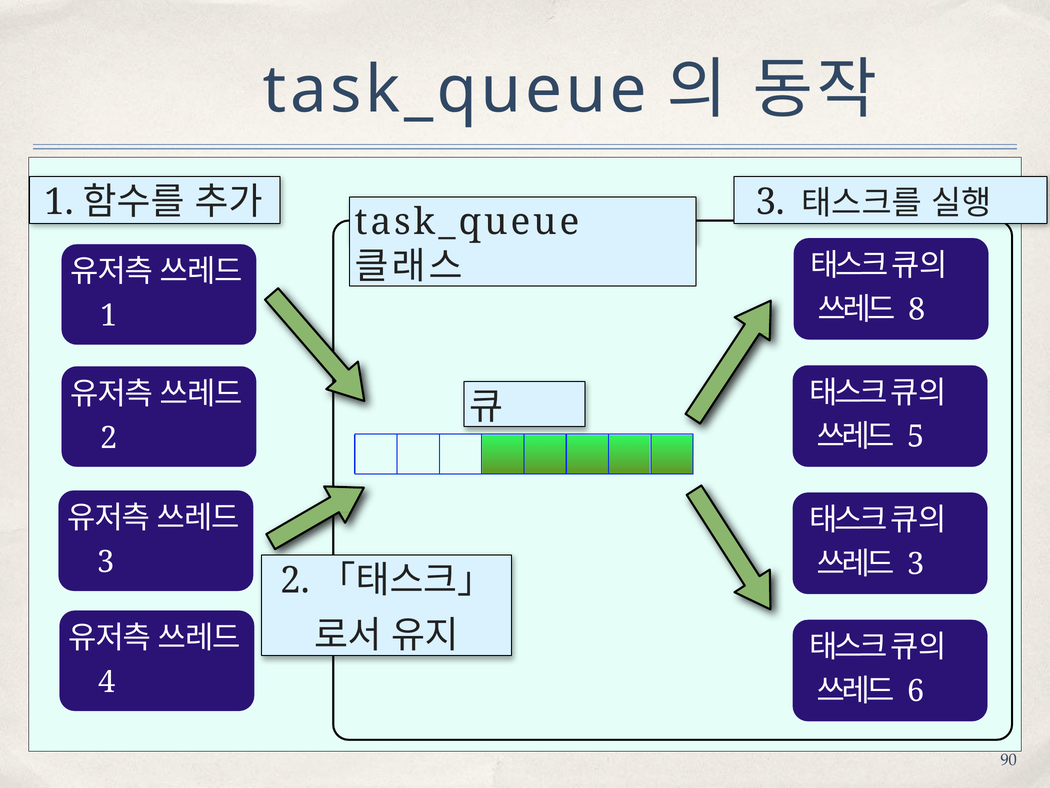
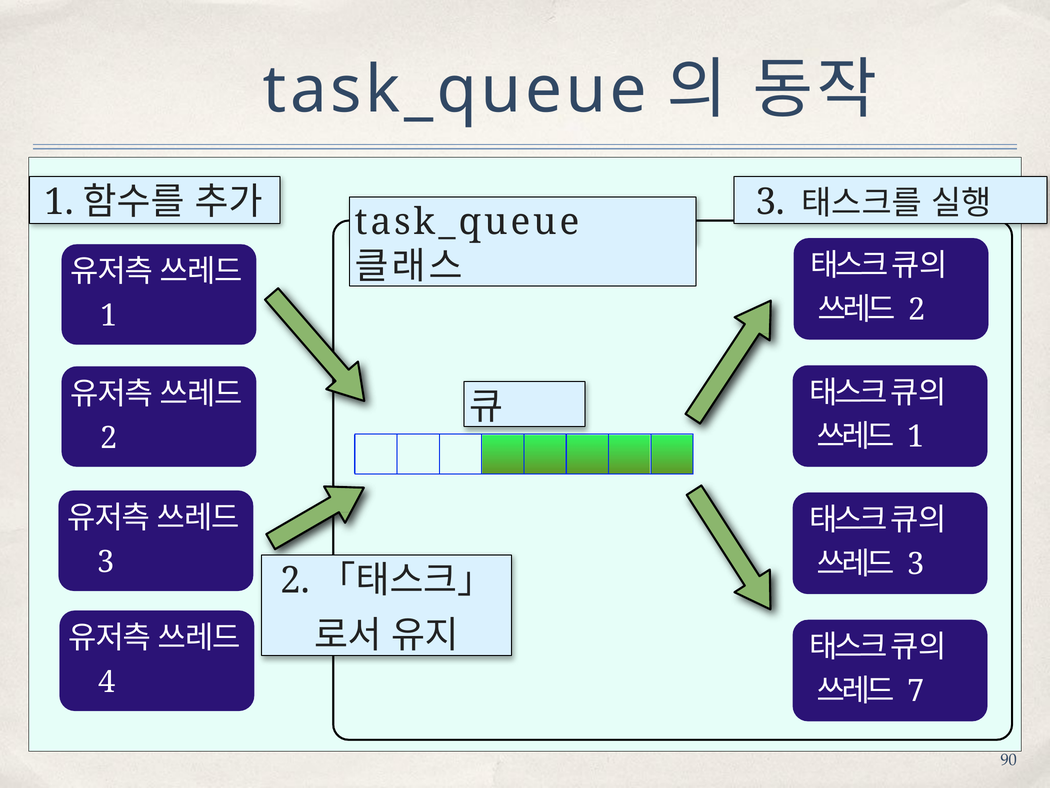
8: 8 -> 2 (917, 309)
5: 5 -> 1 (916, 437)
6: 6 -> 7 (916, 691)
